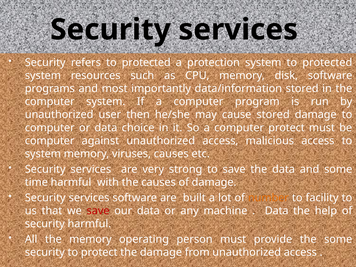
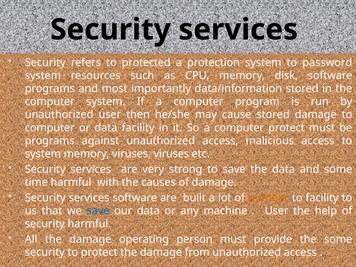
system to protected: protected -> password (327, 62)
data choice: choice -> facility (138, 128)
computer: computer -> programs (50, 141)
viruses causes: causes -> viruses (171, 154)
save colour: red -> blue (98, 211)
Data: Data -> User (277, 211)
All the memory: memory -> damage (90, 239)
